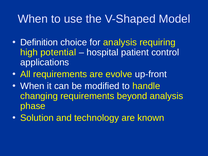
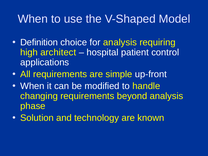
potential: potential -> architect (58, 52)
evolve: evolve -> simple (119, 74)
